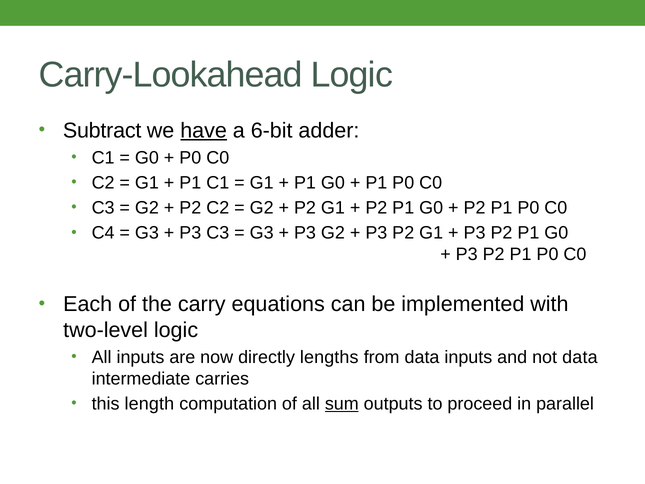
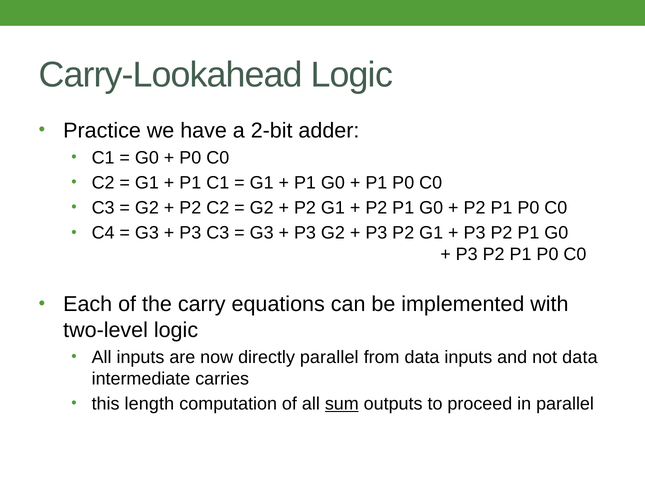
Subtract: Subtract -> Practice (102, 131)
have underline: present -> none (204, 131)
6-bit: 6-bit -> 2-bit (272, 131)
directly lengths: lengths -> parallel (329, 357)
